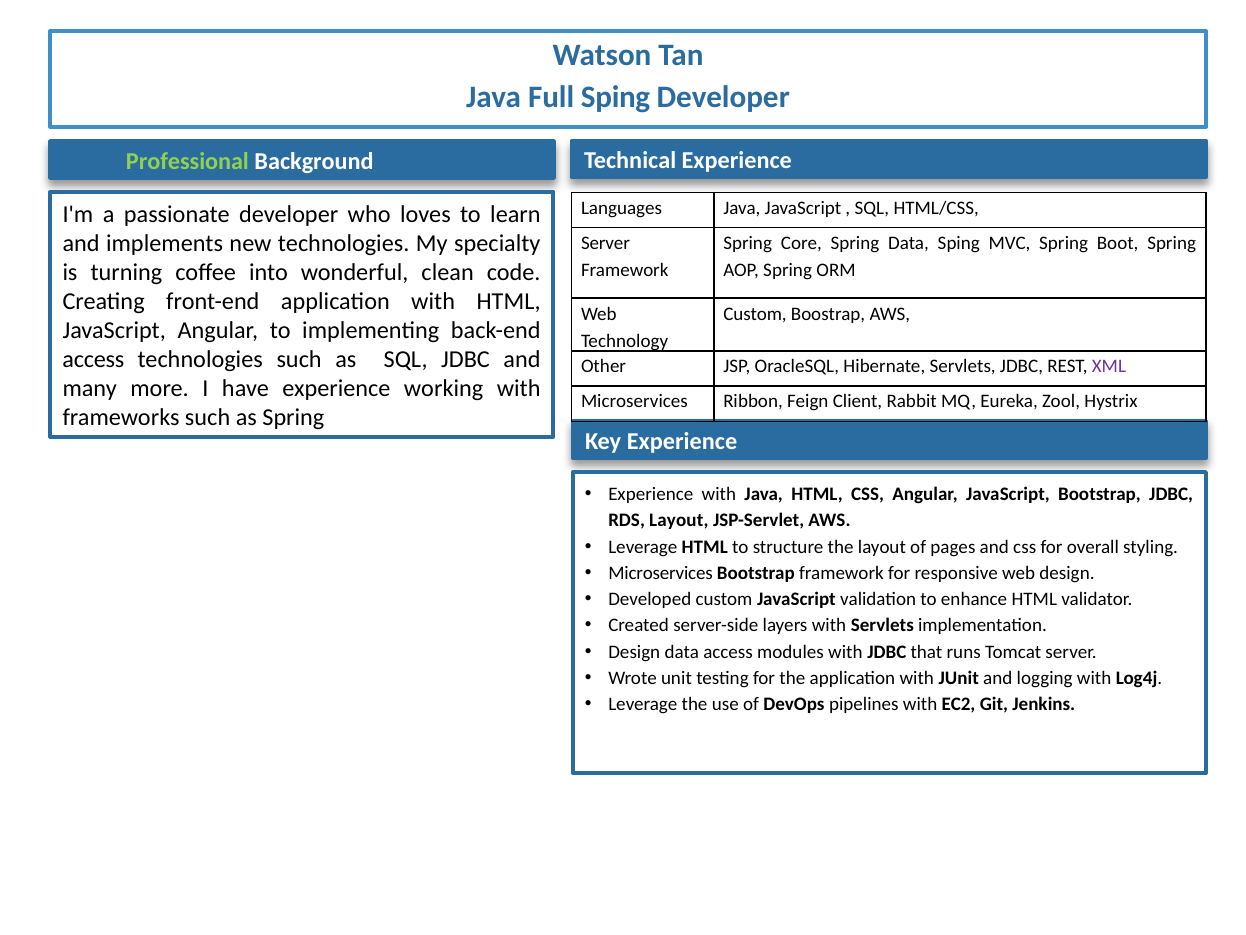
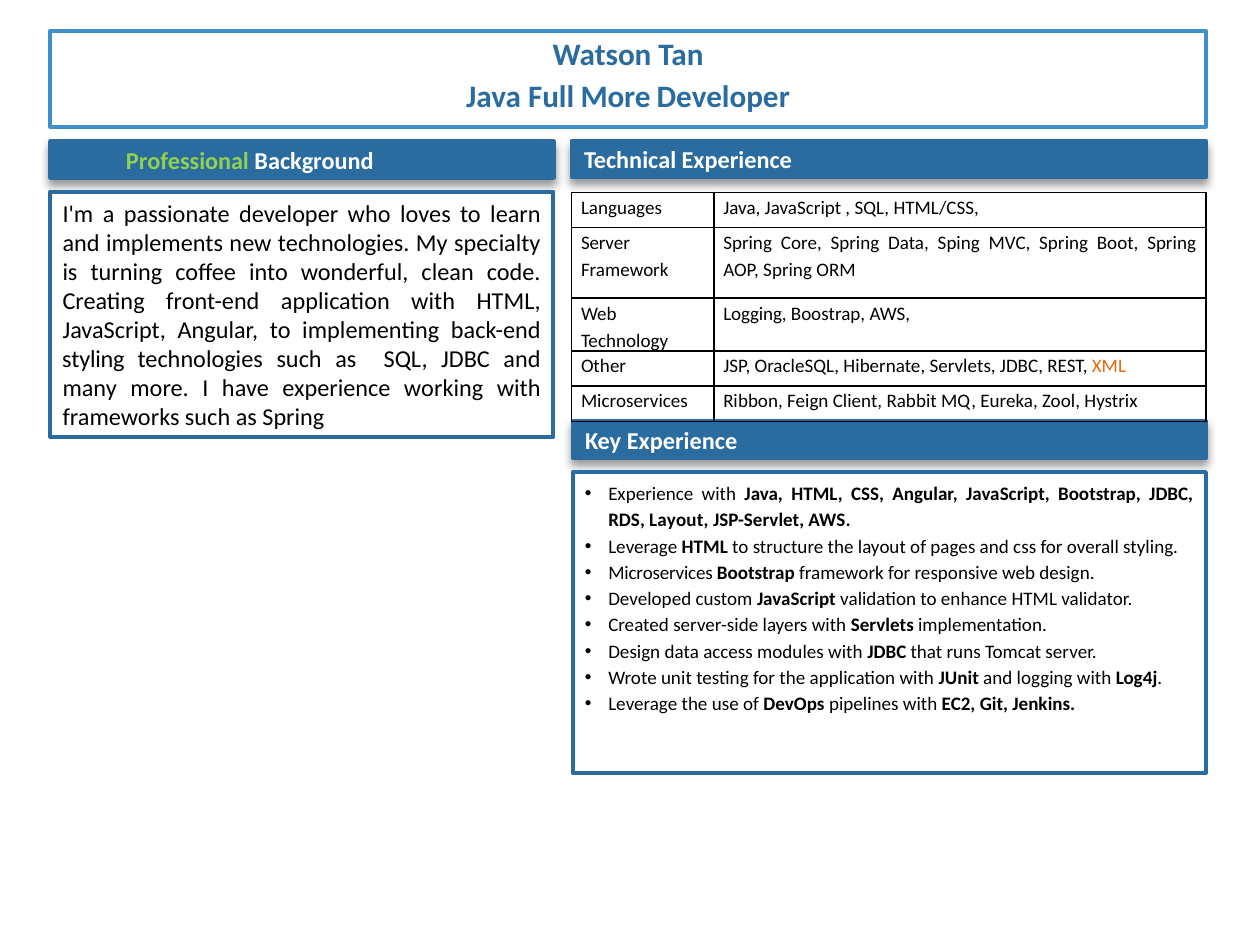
Full Sping: Sping -> More (616, 97)
Custom: Custom -> Logging (755, 314)
access: access -> styling (93, 359)
XML colour: purple -> orange (1109, 366)
